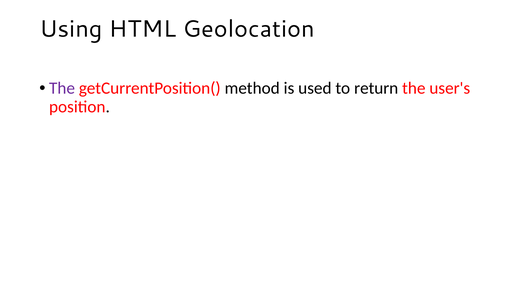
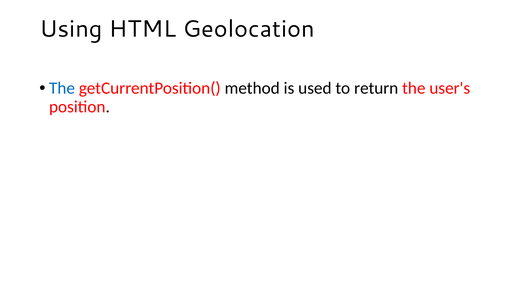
The colour: purple -> blue (62, 88)
